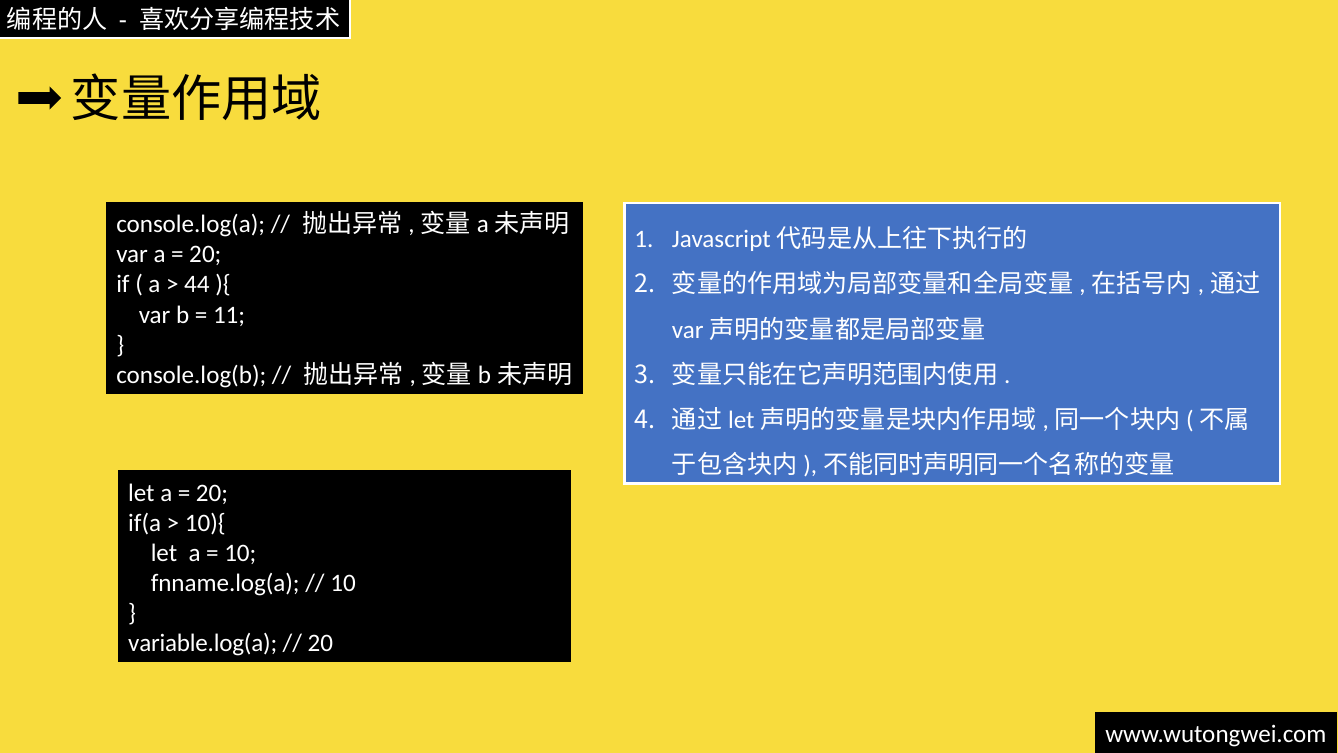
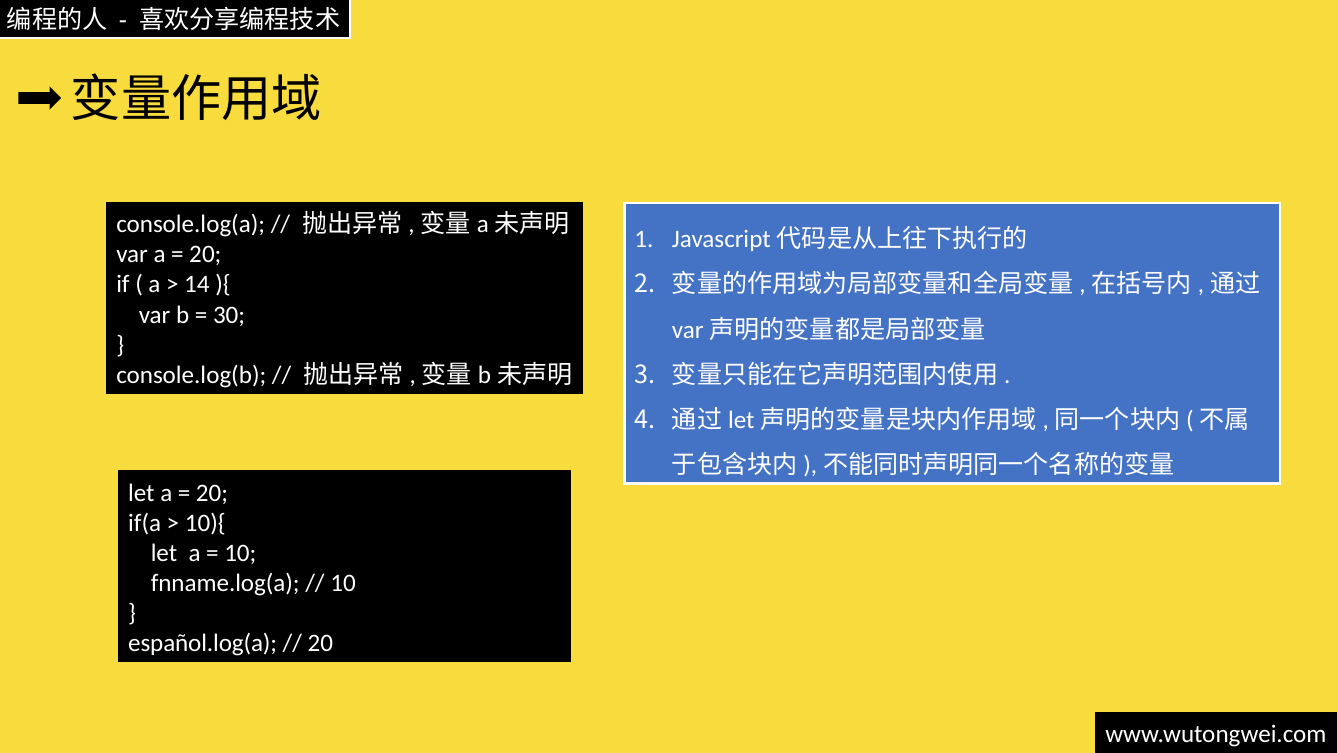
44: 44 -> 14 (197, 284)
11: 11 -> 30 (229, 315)
variable.log(a: variable.log(a -> español.log(a (203, 643)
